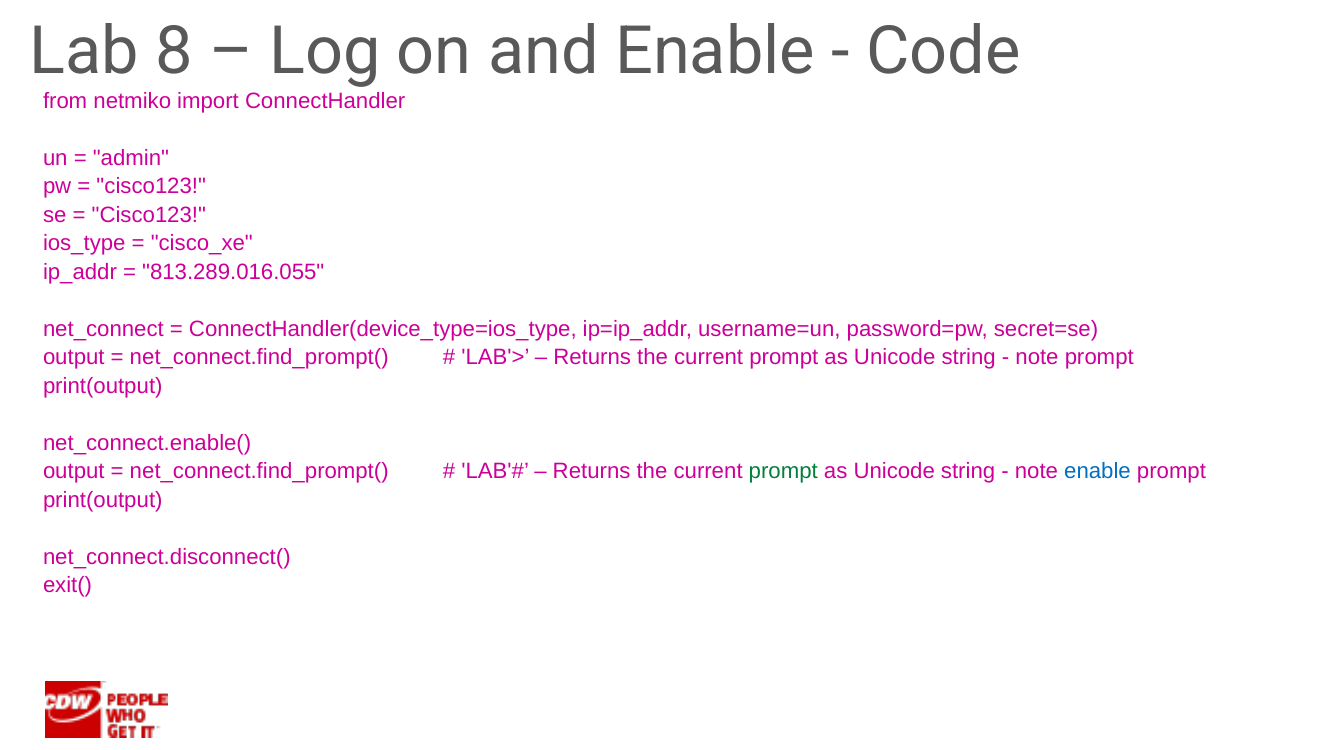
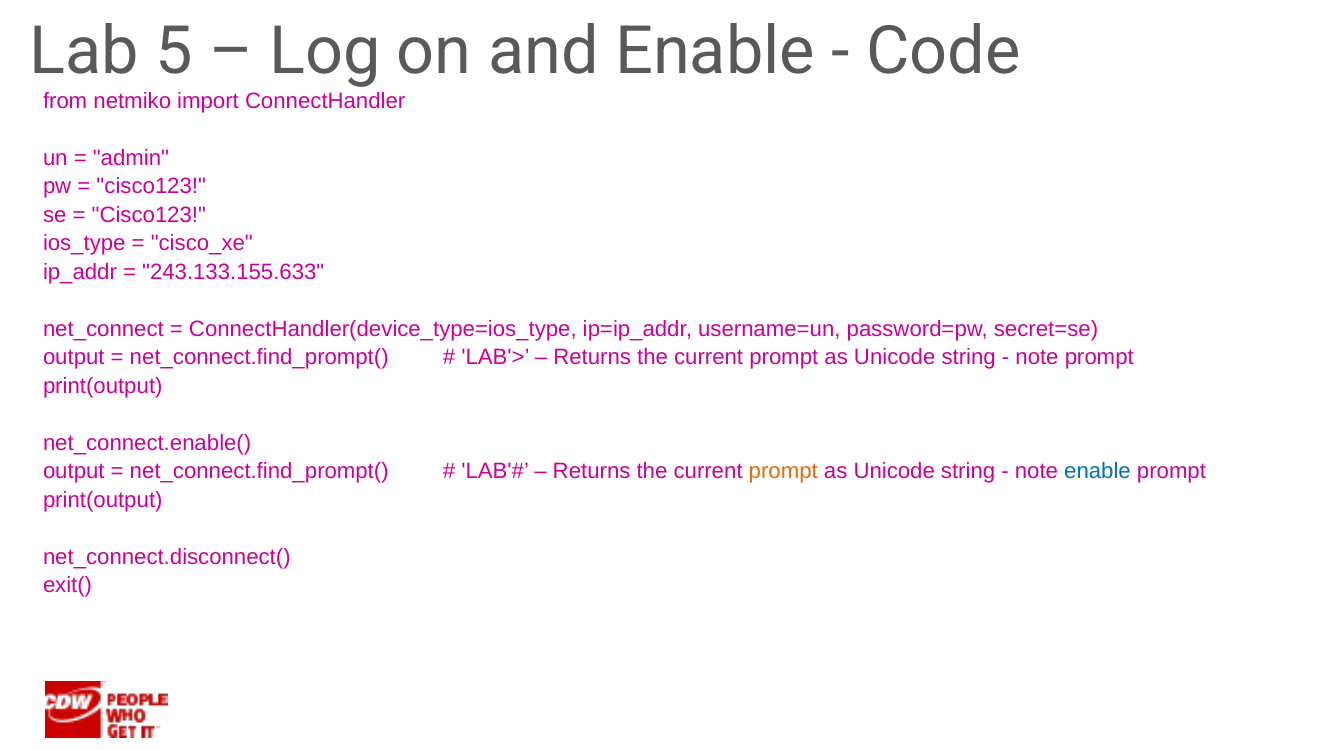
8: 8 -> 5 (174, 51)
813.289.016.055: 813.289.016.055 -> 243.133.155.633 (233, 272)
prompt colour: green -> orange (783, 472)
